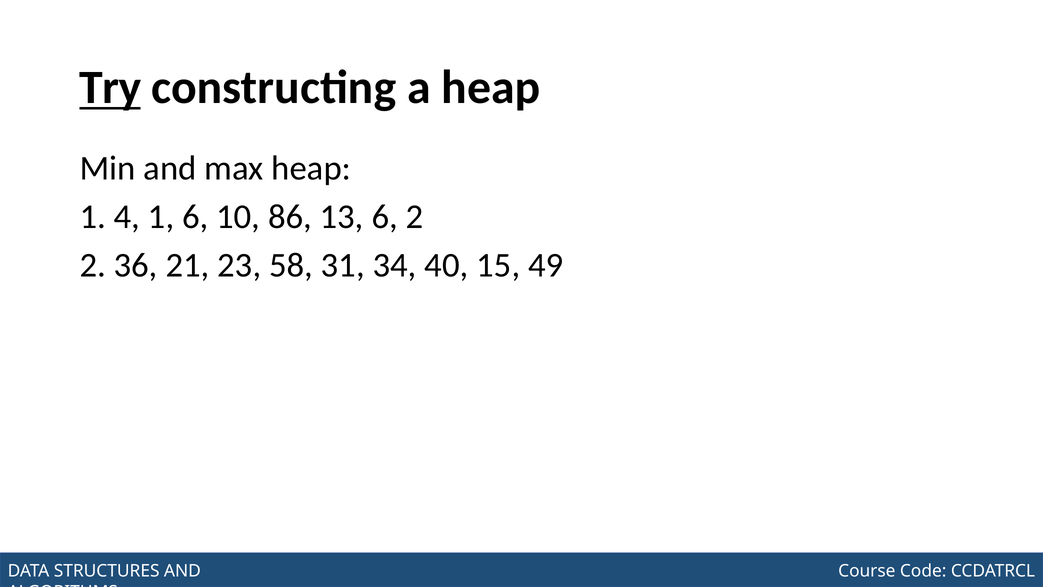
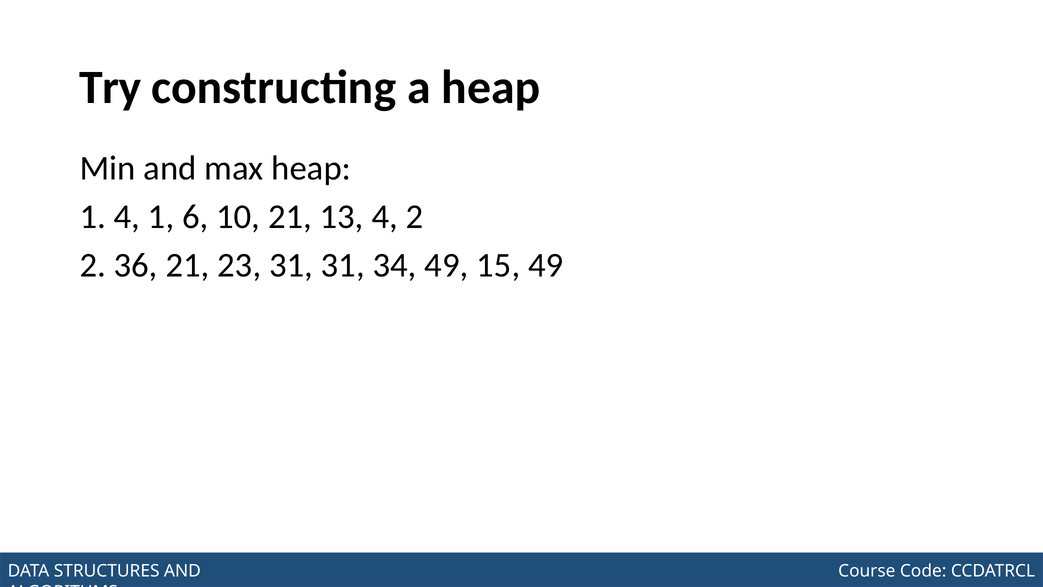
Try underline: present -> none (110, 88)
10 86: 86 -> 21 (290, 217)
13 6: 6 -> 4 (385, 217)
23 58: 58 -> 31 (291, 265)
34 40: 40 -> 49 (446, 265)
